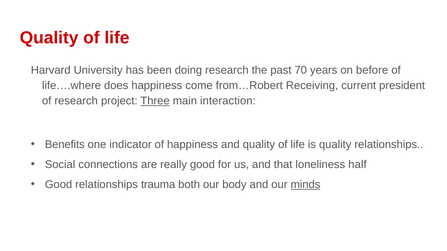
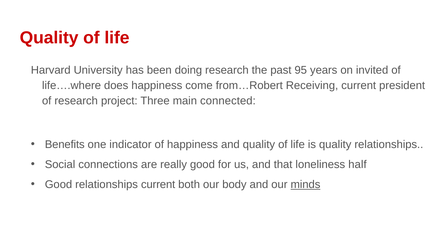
70: 70 -> 95 (301, 70)
before: before -> invited (372, 70)
Three underline: present -> none (155, 101)
interaction: interaction -> connected (228, 101)
relationships trauma: trauma -> current (158, 185)
